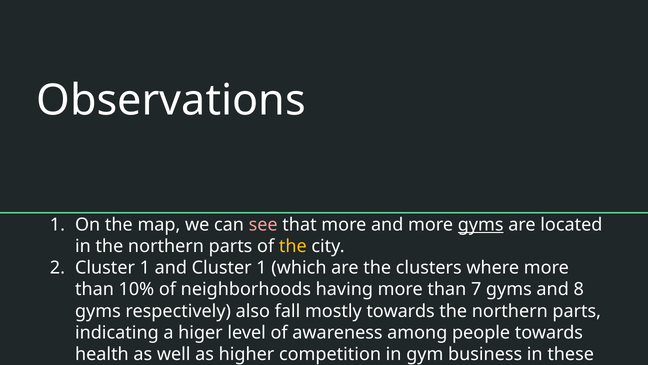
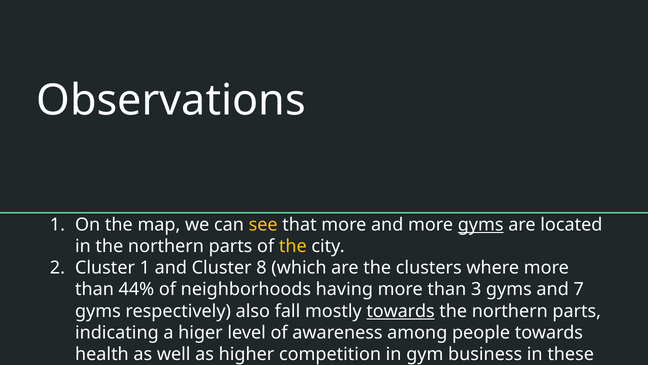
see colour: pink -> yellow (263, 224)
and Cluster 1: 1 -> 8 (262, 268)
10%: 10% -> 44% (136, 289)
7: 7 -> 3 (476, 289)
8: 8 -> 7 (579, 289)
towards underline: none -> present (401, 311)
